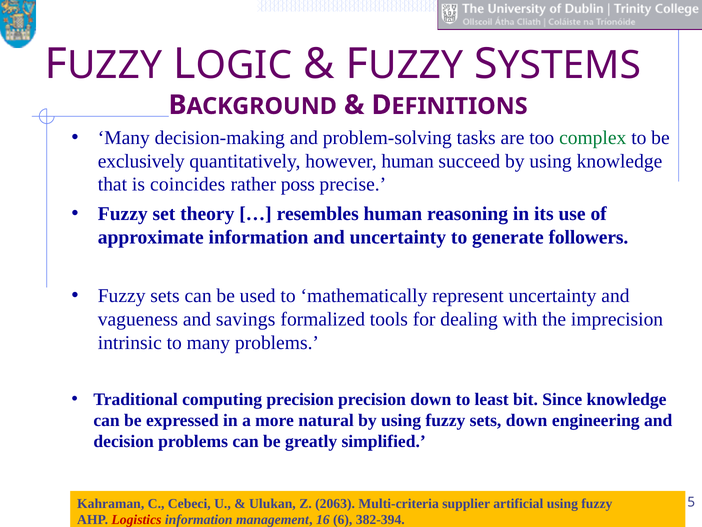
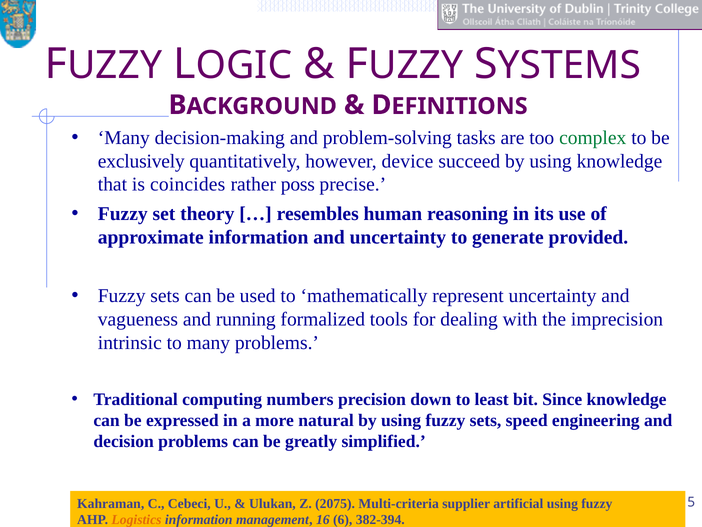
however human: human -> device (407, 161)
followers: followers -> provided (588, 237)
savings: savings -> running (246, 319)
computing precision: precision -> numbers (300, 399)
sets down: down -> speed (527, 420)
2063: 2063 -> 2075 (335, 503)
Logistics colour: red -> orange (137, 519)
